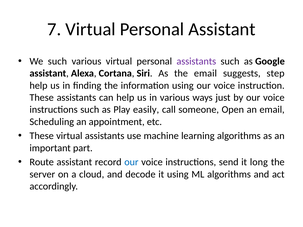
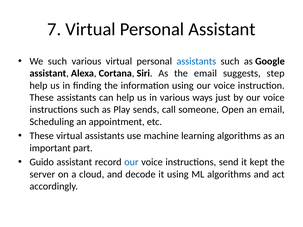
assistants colour: purple -> blue (196, 61)
easily: easily -> sends (146, 110)
Route: Route -> Guido (42, 162)
long: long -> kept (259, 162)
